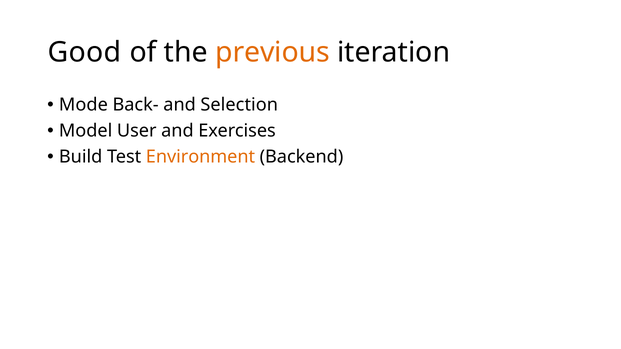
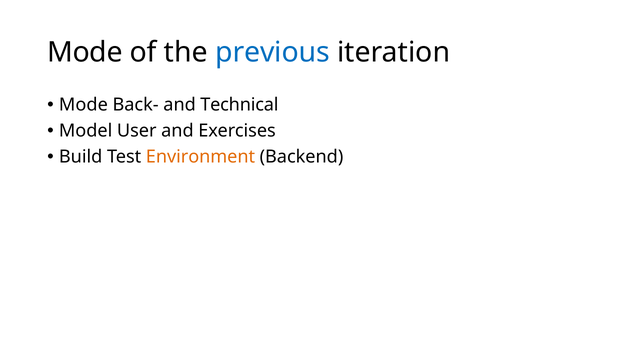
Good: Good -> Mode (85, 52)
previous colour: orange -> blue (273, 52)
Selection: Selection -> Technical (239, 105)
